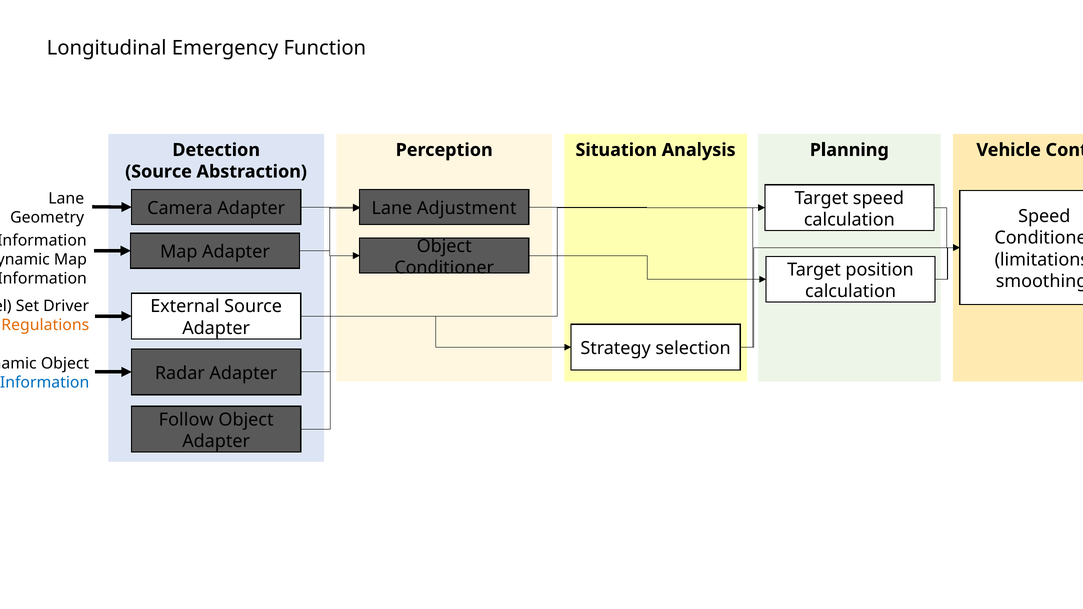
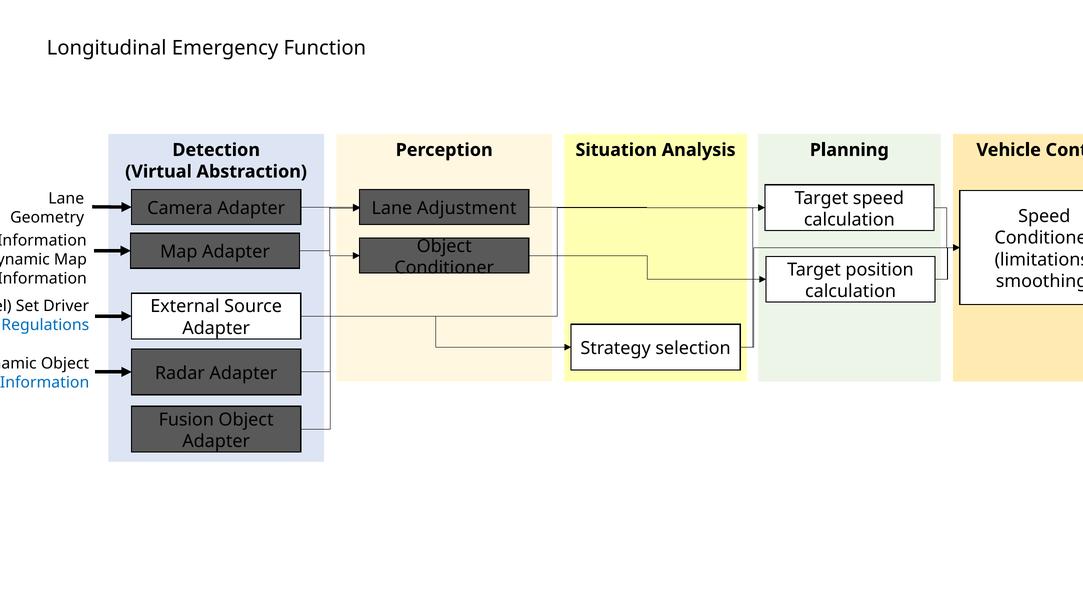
Source: Source -> Virtual (159, 172)
Regulations colour: orange -> blue (45, 325)
Follow: Follow -> Fusion (186, 420)
